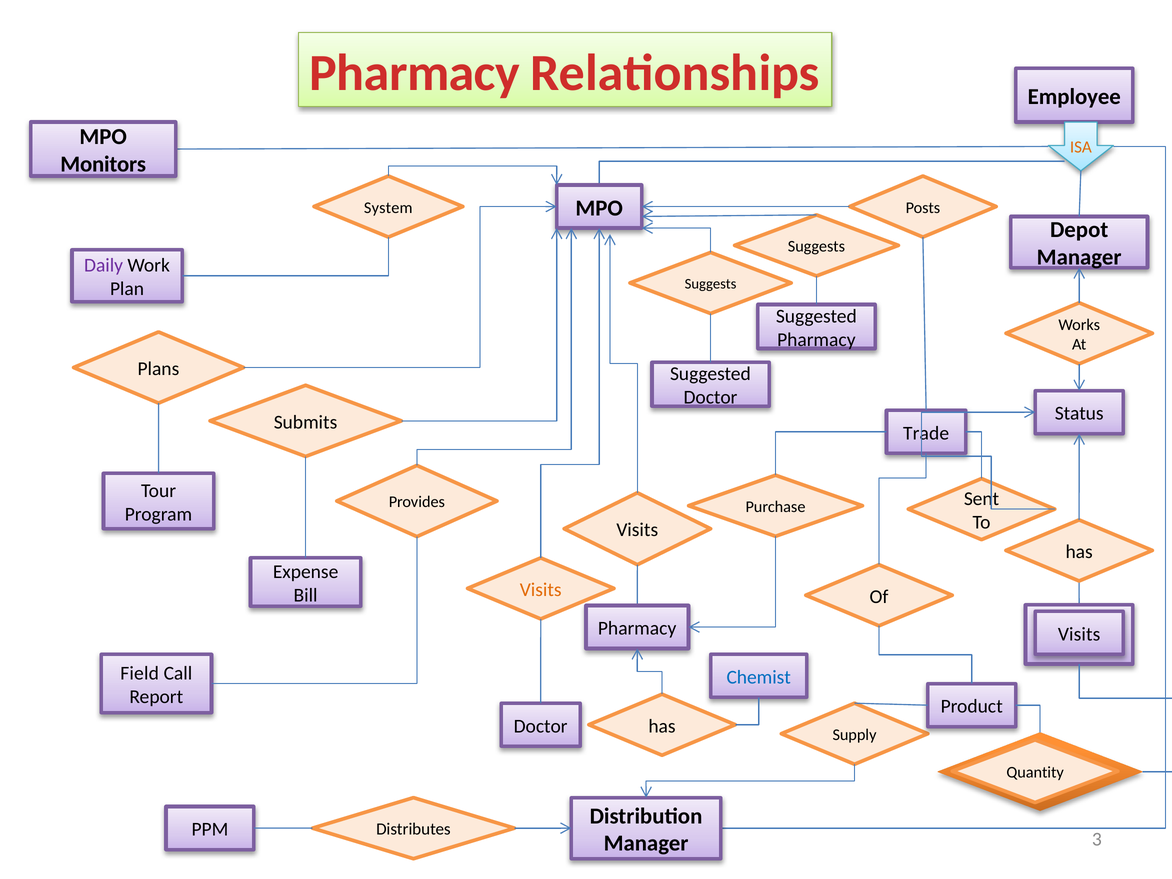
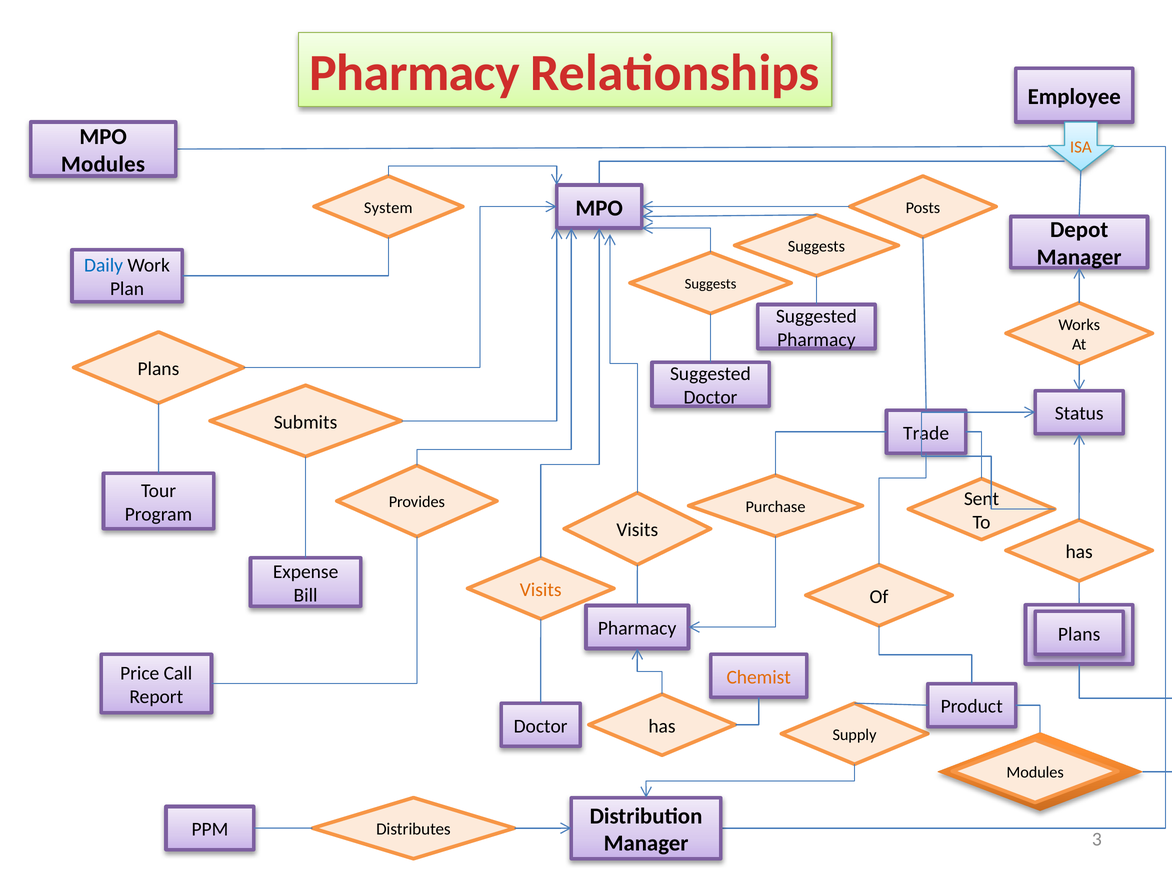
Monitors: Monitors -> Modules (103, 164)
Daily colour: purple -> blue (104, 265)
Visits: Visits -> Plans (1079, 634)
Field: Field -> Price (140, 673)
Chemist colour: blue -> orange (759, 677)
Quantity: Quantity -> Modules (1035, 772)
